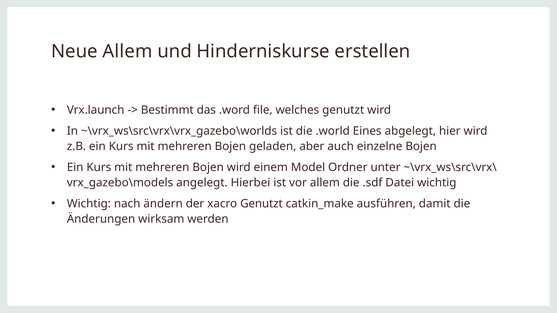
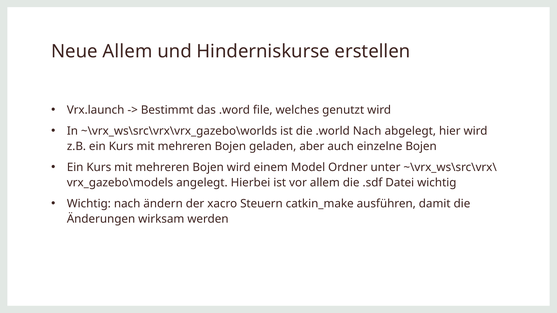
.world Eines: Eines -> Nach (367, 131)
xacro Genutzt: Genutzt -> Steuern (261, 204)
